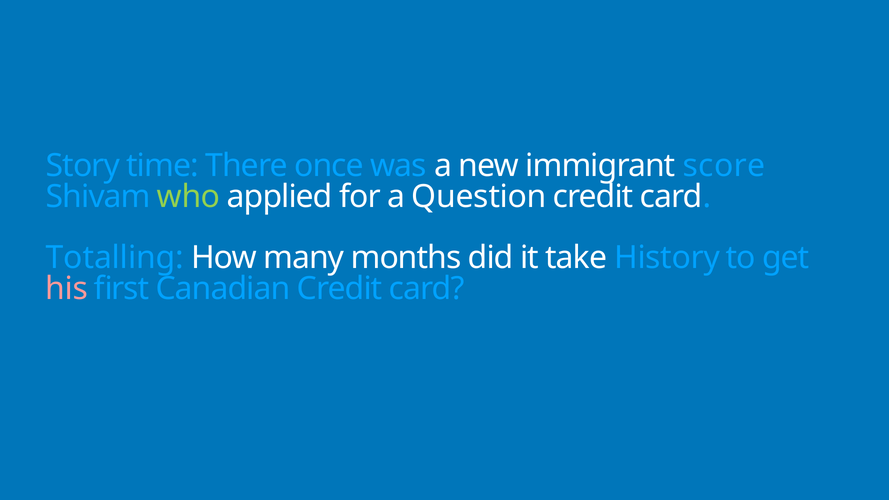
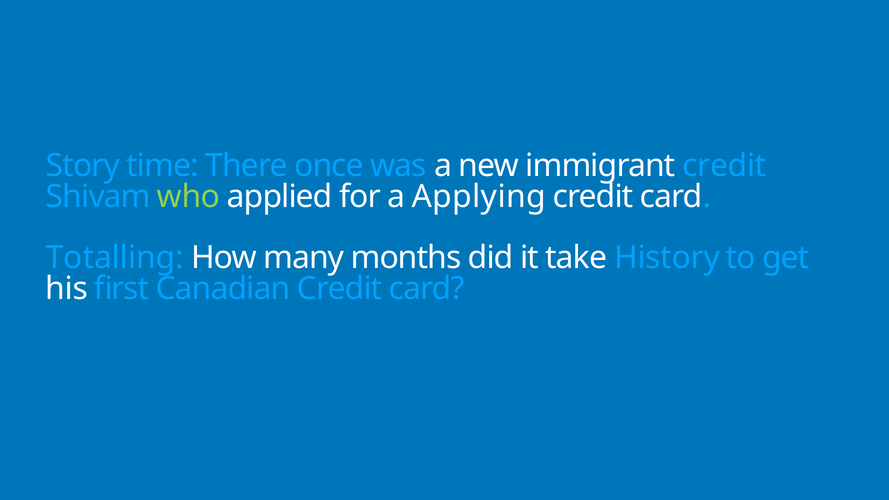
immigrant score: score -> credit (724, 166)
Question: Question -> Applying (479, 197)
his colour: pink -> white (67, 289)
